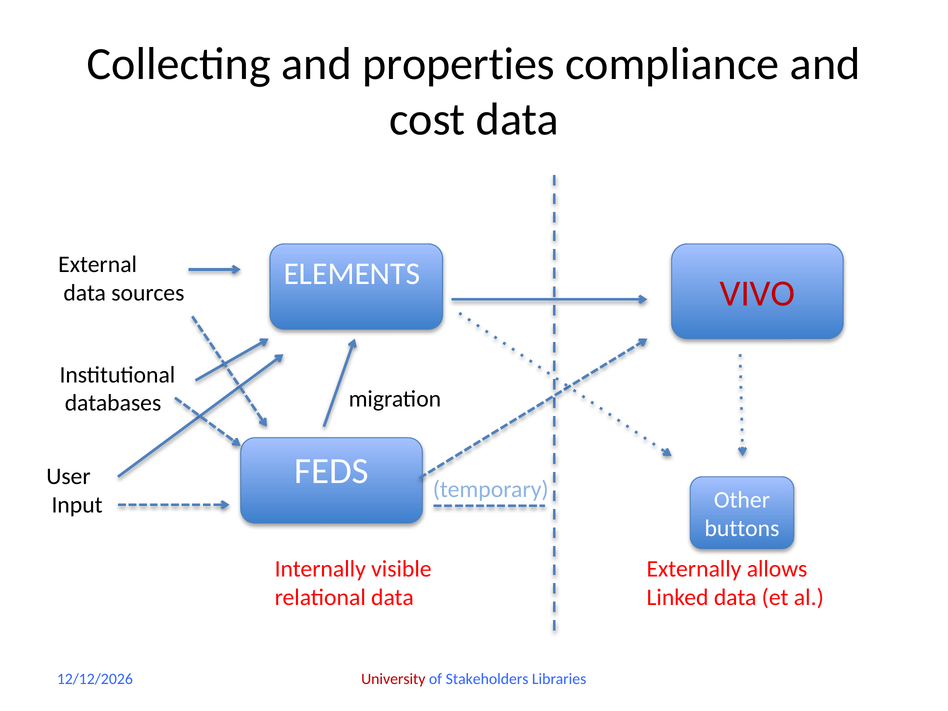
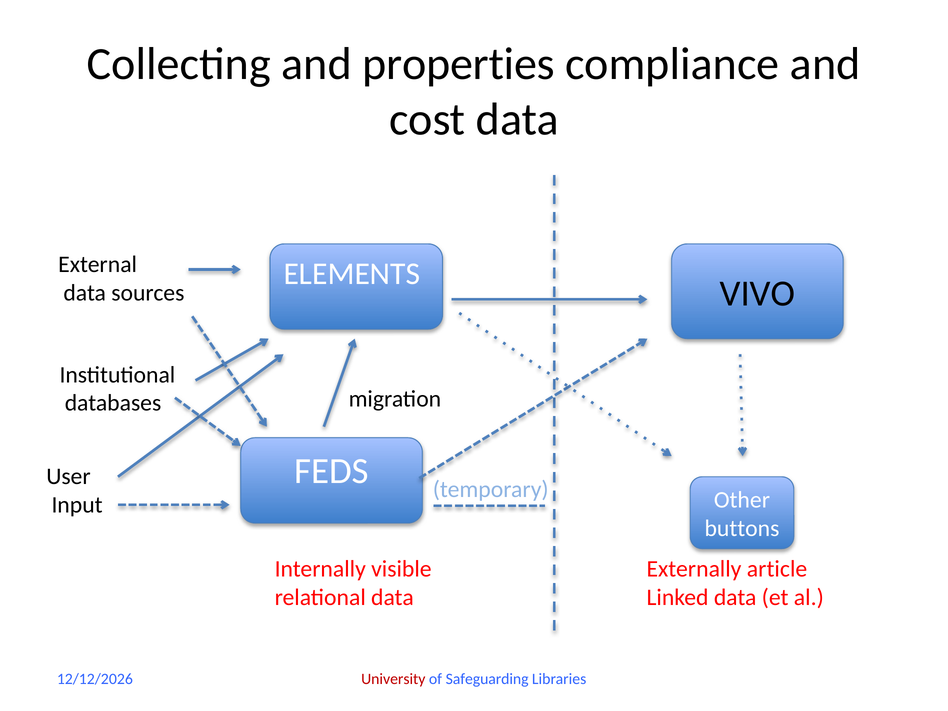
VIVO colour: red -> black (757, 294)
allows: allows -> article (777, 569)
Stakeholders: Stakeholders -> Safeguarding (487, 679)
